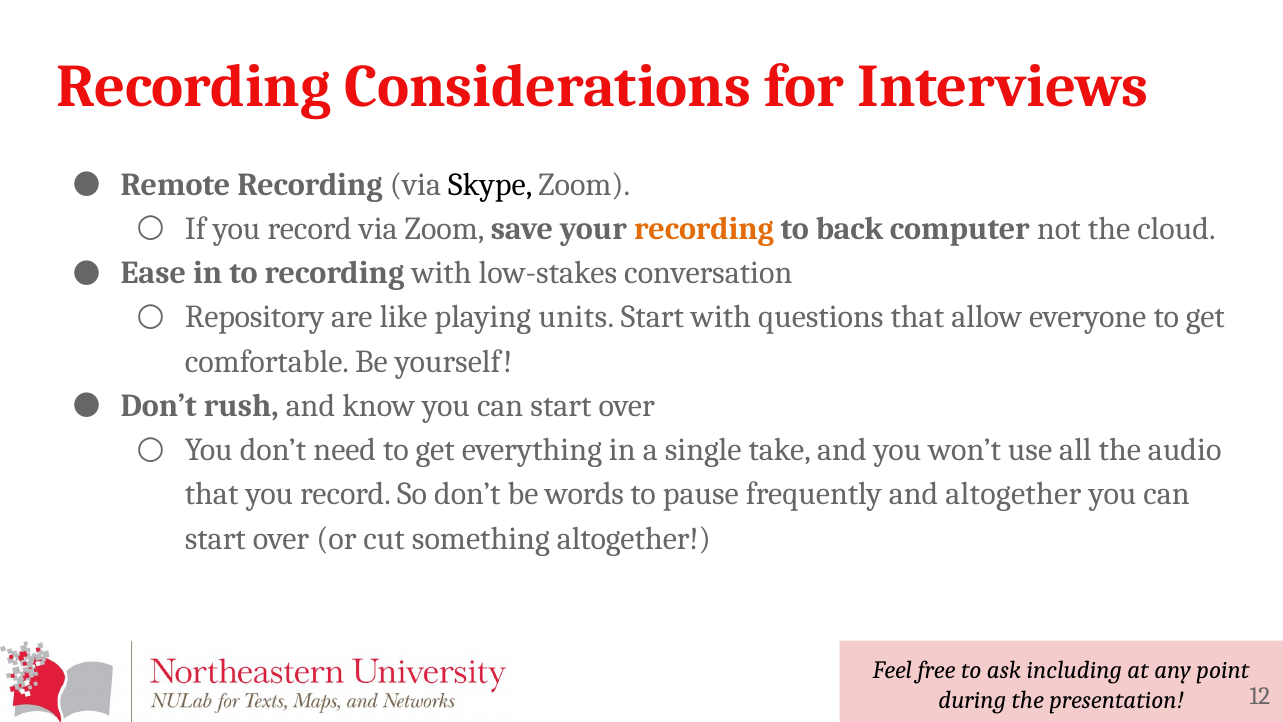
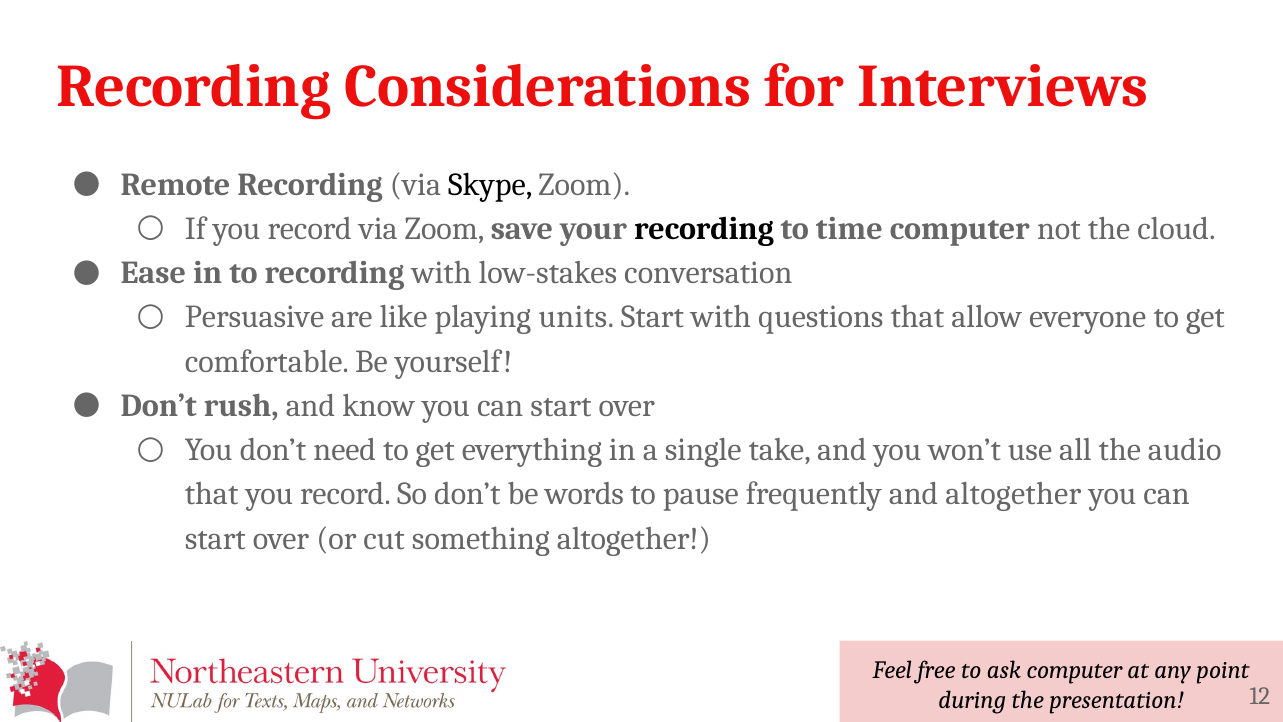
recording colour: orange -> black (704, 229)
back: back -> time (849, 229)
Repository: Repository -> Persuasive (255, 317)
including: including -> computer (1074, 670)
